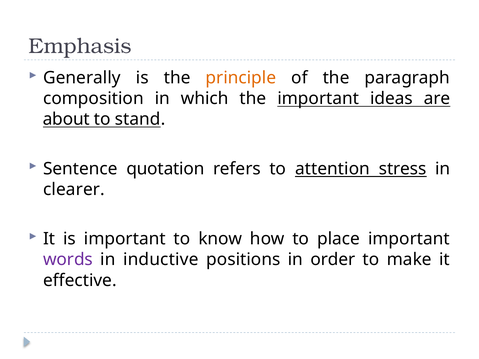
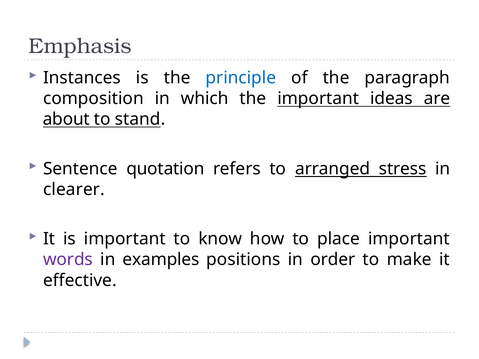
Generally: Generally -> Instances (82, 78)
principle colour: orange -> blue (241, 78)
attention: attention -> arranged (333, 169)
inductive: inductive -> examples (161, 260)
